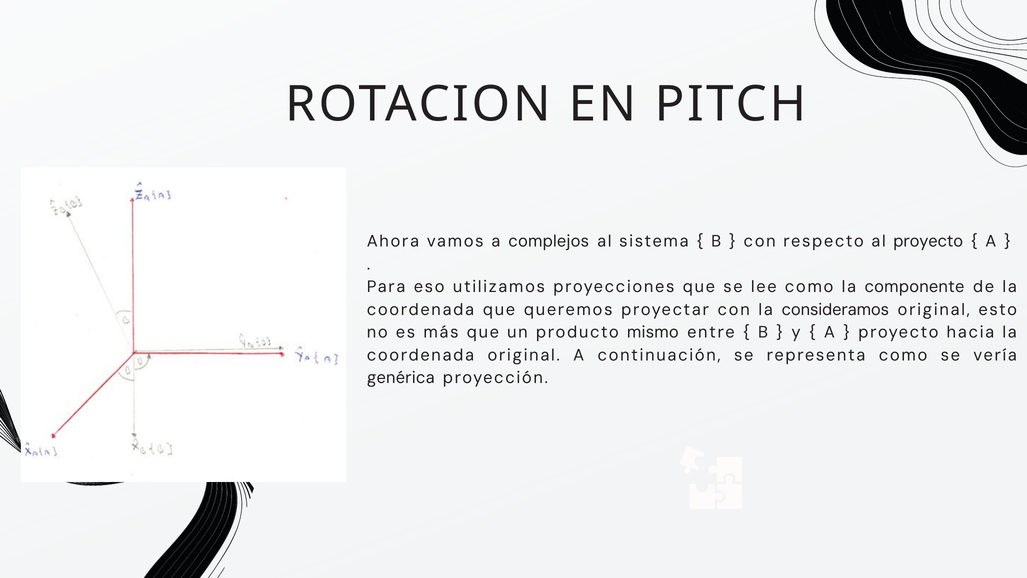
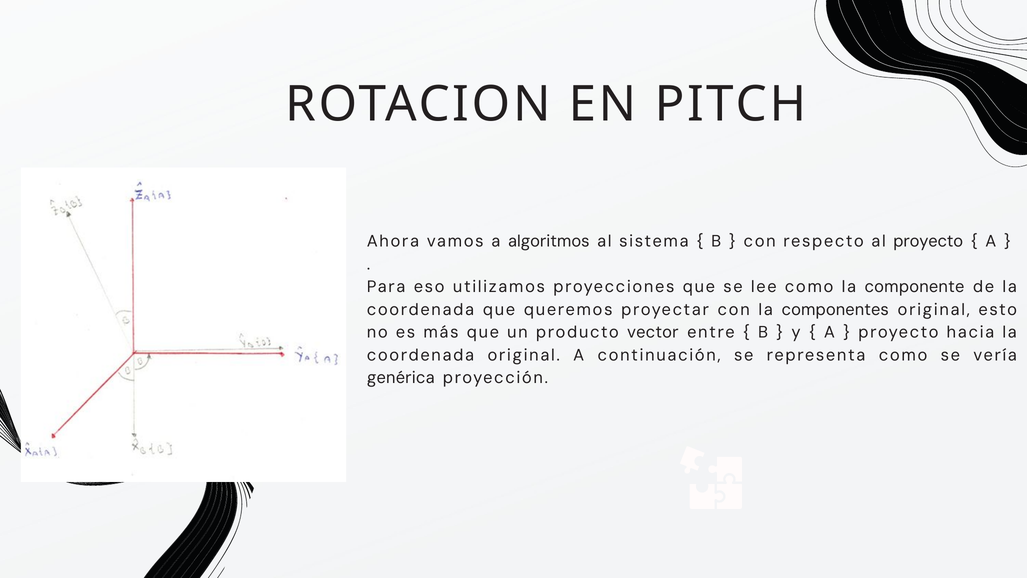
complejos: complejos -> algoritmos (549, 241)
consideramos: consideramos -> componentes (835, 309)
mismo: mismo -> vector (653, 332)
